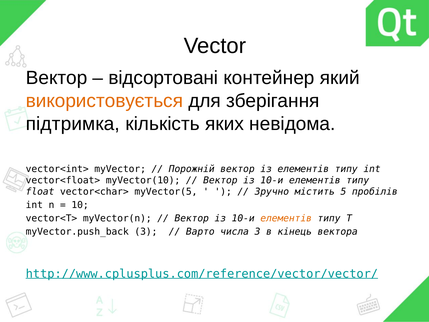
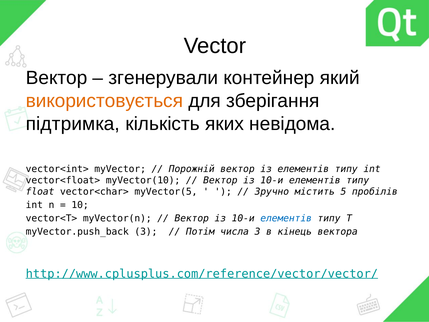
відсортовані: відсортовані -> згенерували (163, 78)
елементів colour: orange -> blue (286, 218)
Варто: Варто -> Потім (200, 232)
